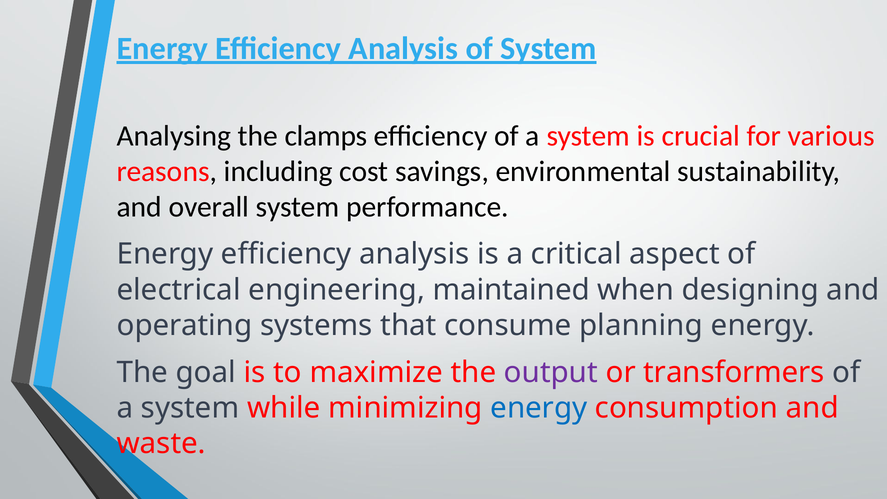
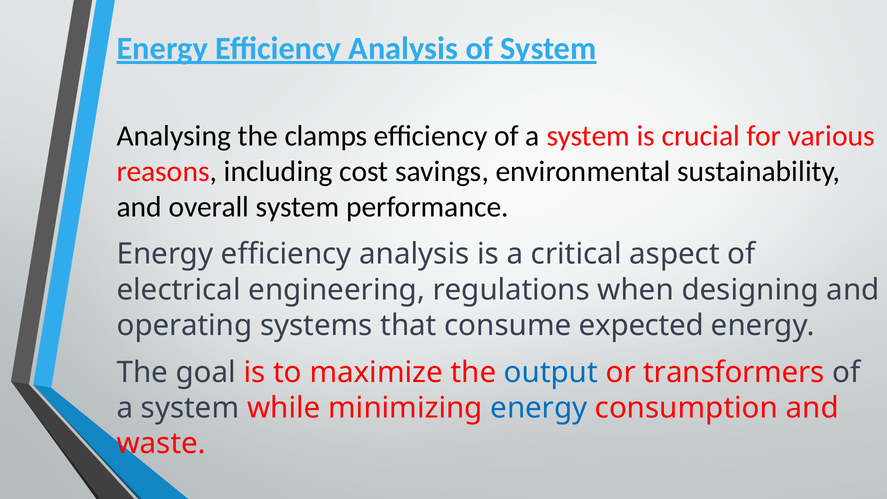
maintained: maintained -> regulations (511, 290)
planning: planning -> expected (641, 325)
output colour: purple -> blue (551, 372)
